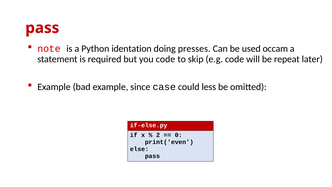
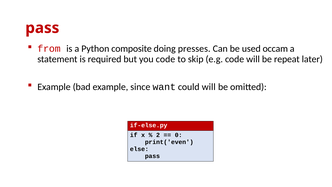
note: note -> from (49, 49)
identation: identation -> composite (132, 49)
case: case -> want (164, 87)
could less: less -> will (209, 87)
